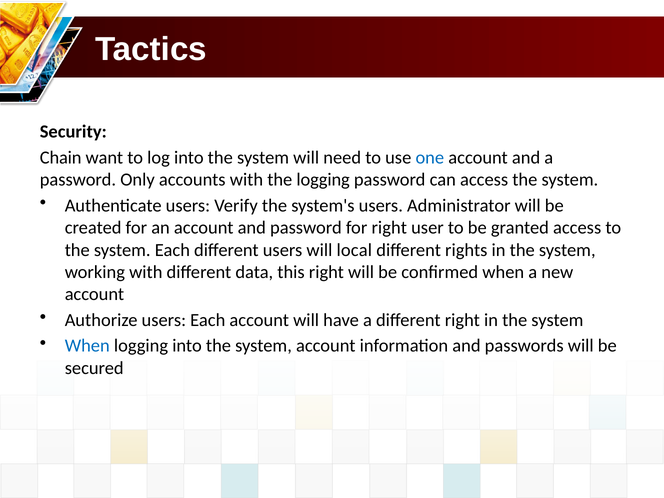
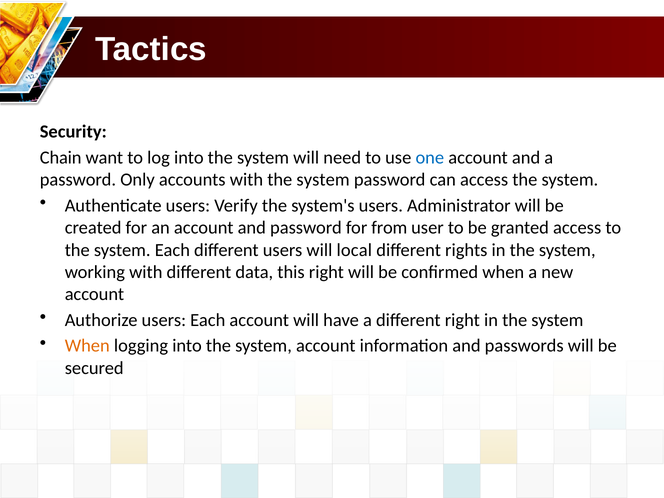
with the logging: logging -> system (323, 180)
for right: right -> from (389, 228)
When colour: blue -> orange (87, 346)
